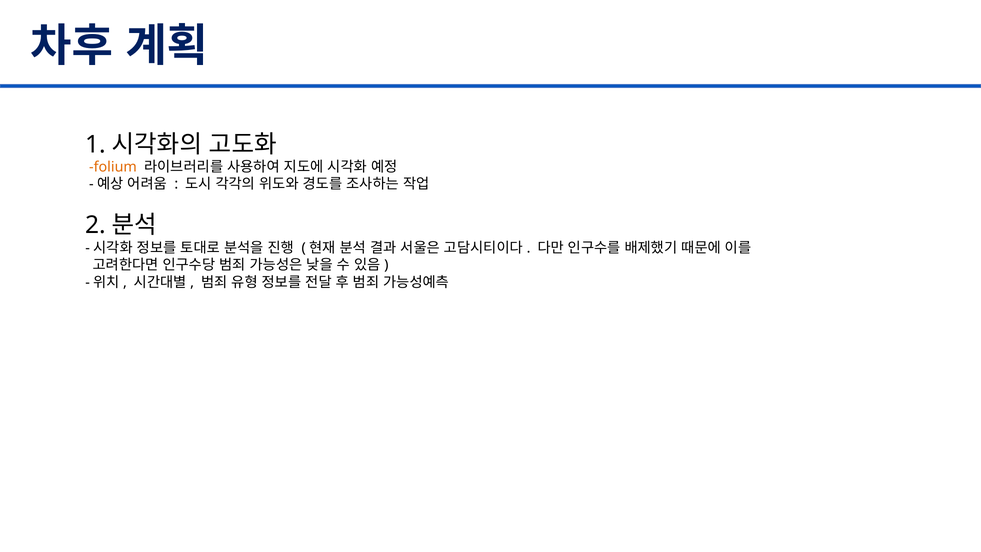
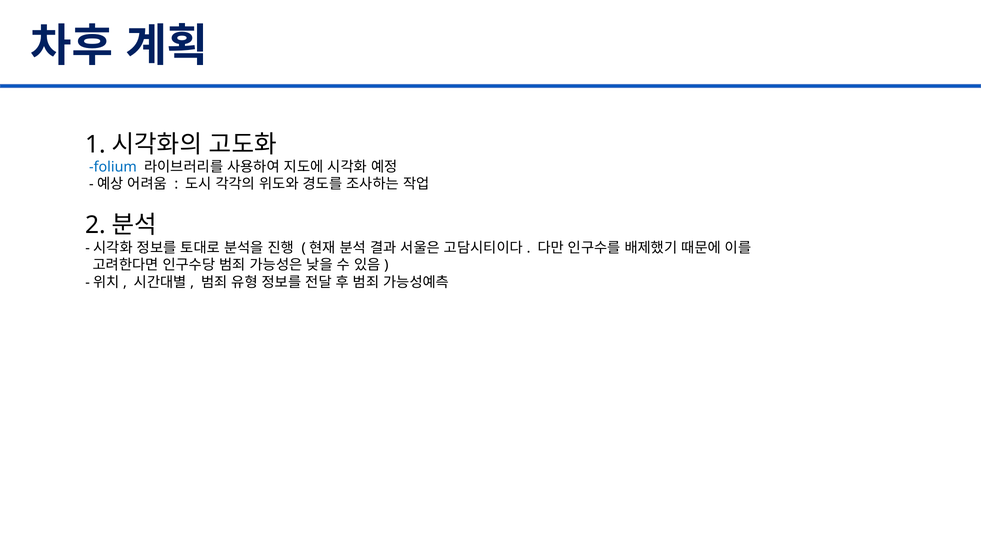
folium colour: orange -> blue (113, 167)
